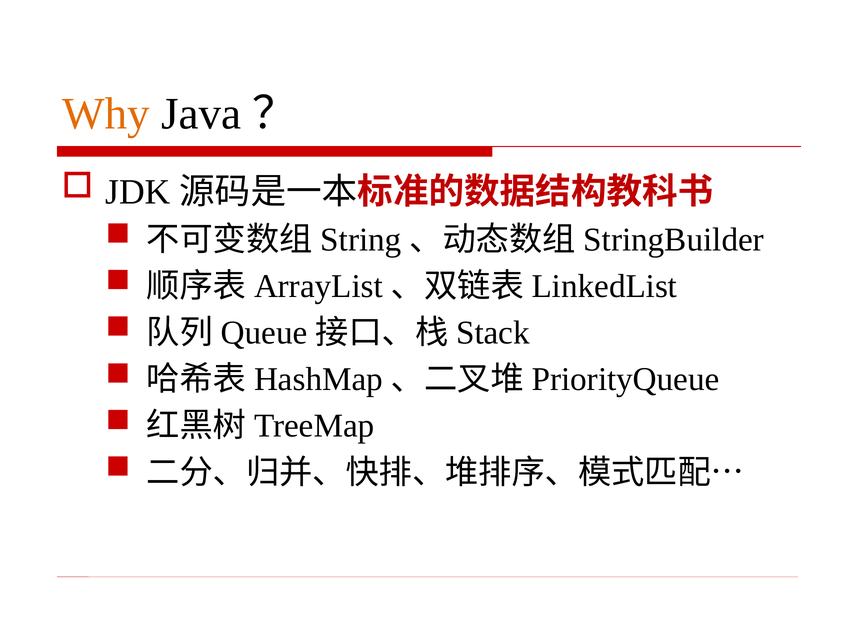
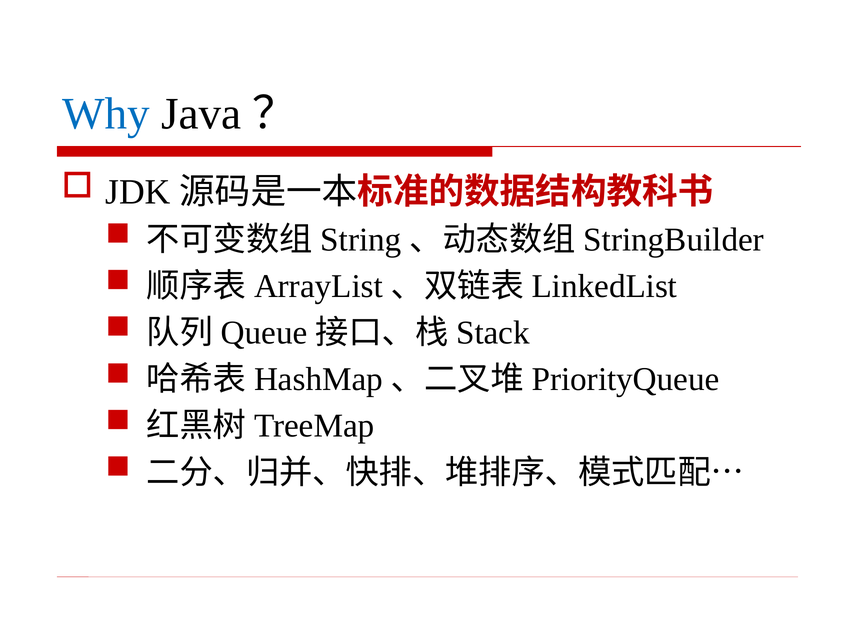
Why colour: orange -> blue (106, 114)
